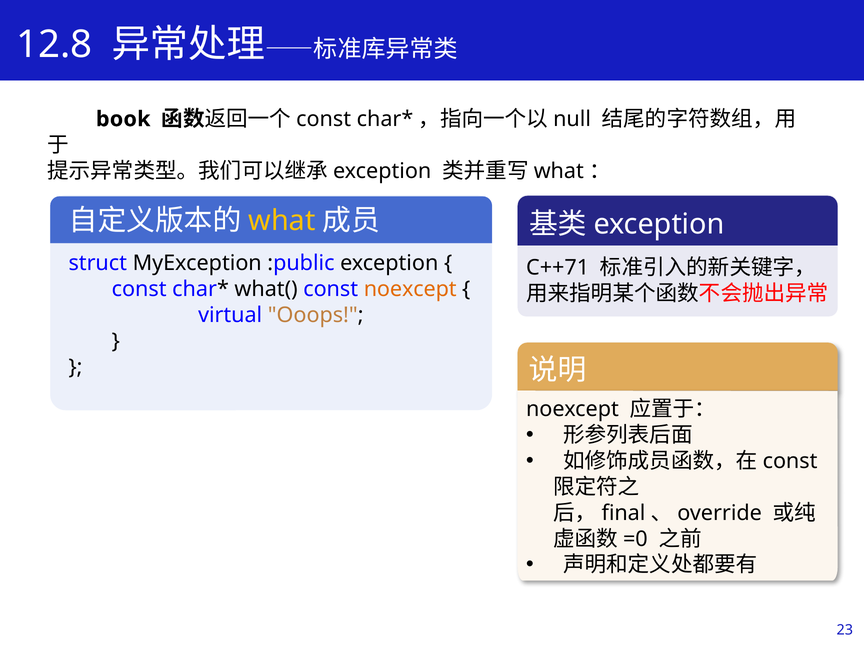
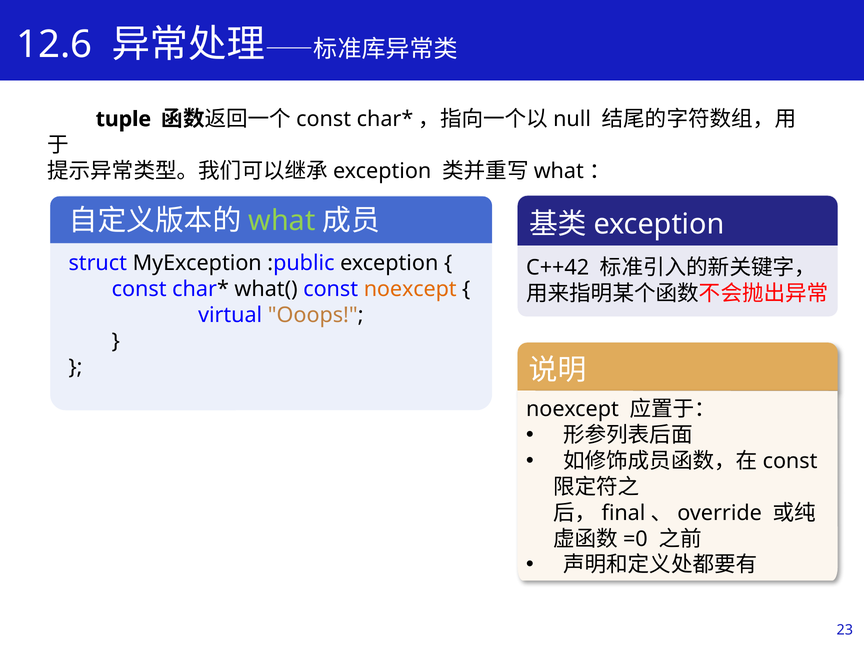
12.8: 12.8 -> 12.6 (54, 45)
book: book -> tuple (123, 119)
what colour: yellow -> light green (282, 221)
C++71: C++71 -> C++42 (558, 268)
